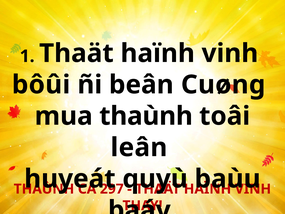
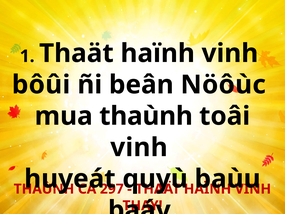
Cuøng: Cuøng -> Nöôùc (223, 85)
leân: leân -> vinh (139, 147)
